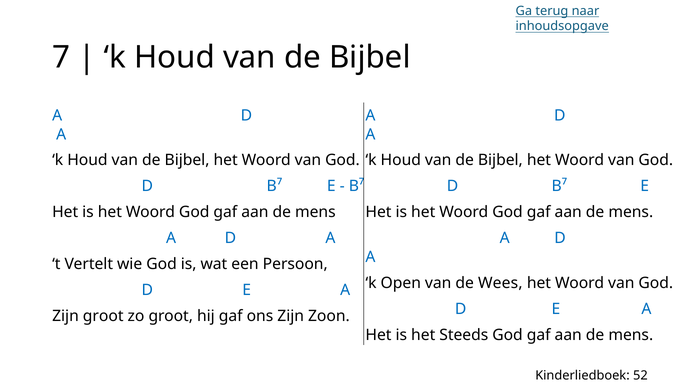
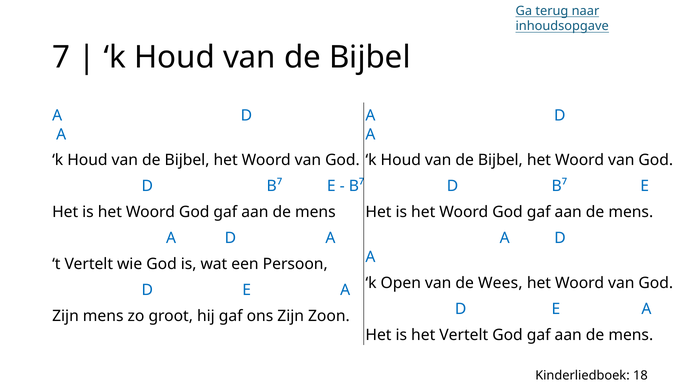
Zijn groot: groot -> mens (103, 316)
het Steeds: Steeds -> Vertelt (464, 335)
52: 52 -> 18 (640, 375)
